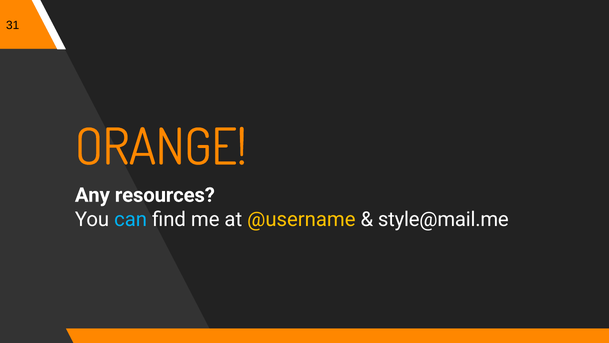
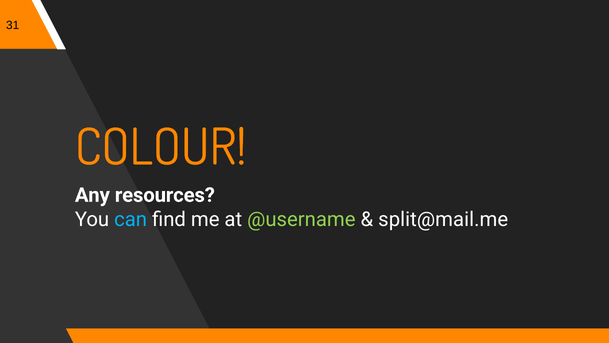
ORANGE: ORANGE -> COLOUR (161, 148)
@username colour: yellow -> light green (301, 219)
style@mail.me: style@mail.me -> split@mail.me (443, 219)
